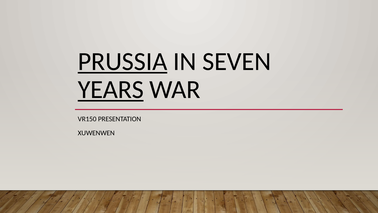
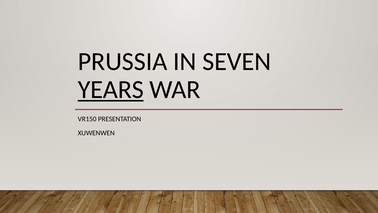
PRUSSIA underline: present -> none (123, 61)
